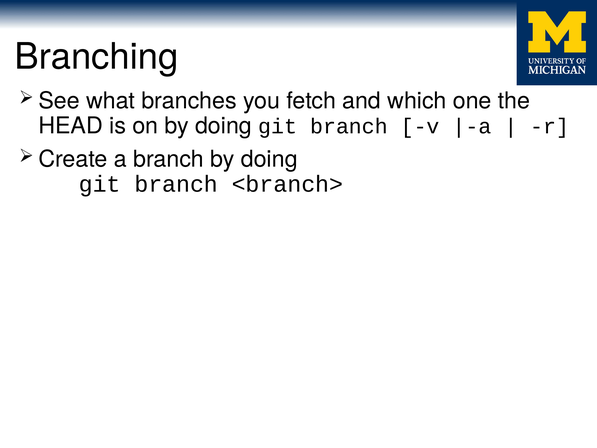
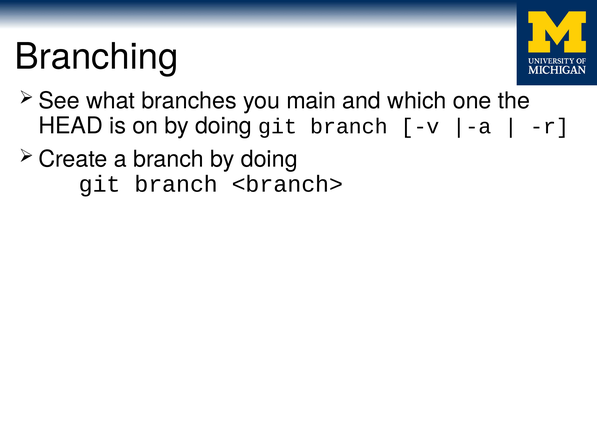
fetch: fetch -> main (311, 101)
